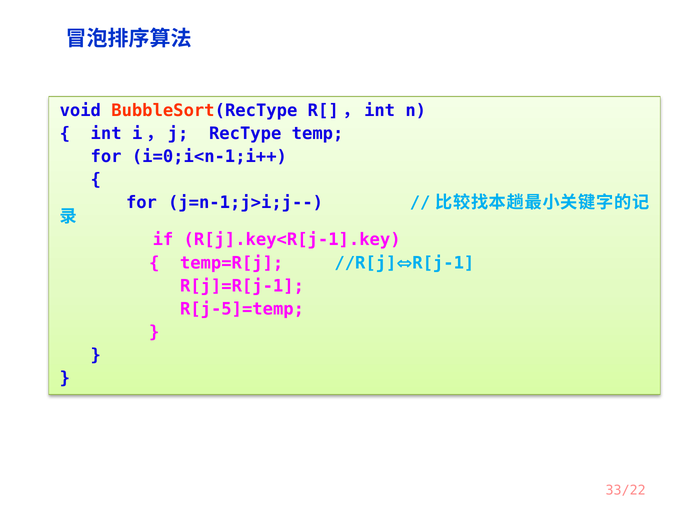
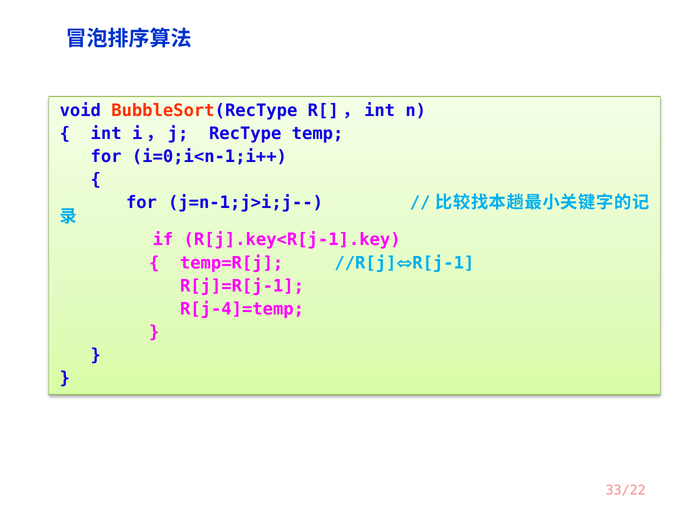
R[j-5]=temp: R[j-5]=temp -> R[j-4]=temp (242, 309)
